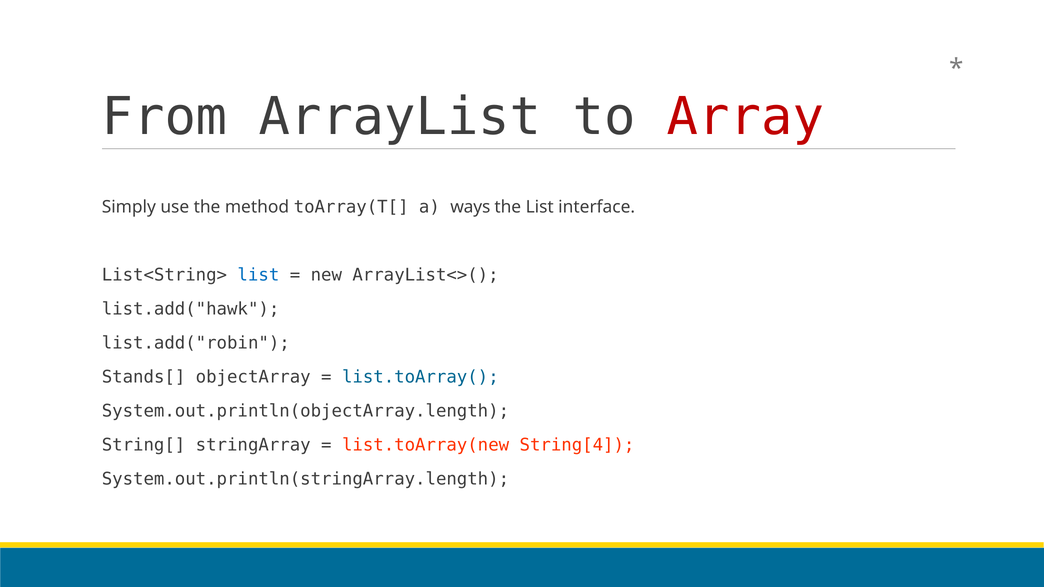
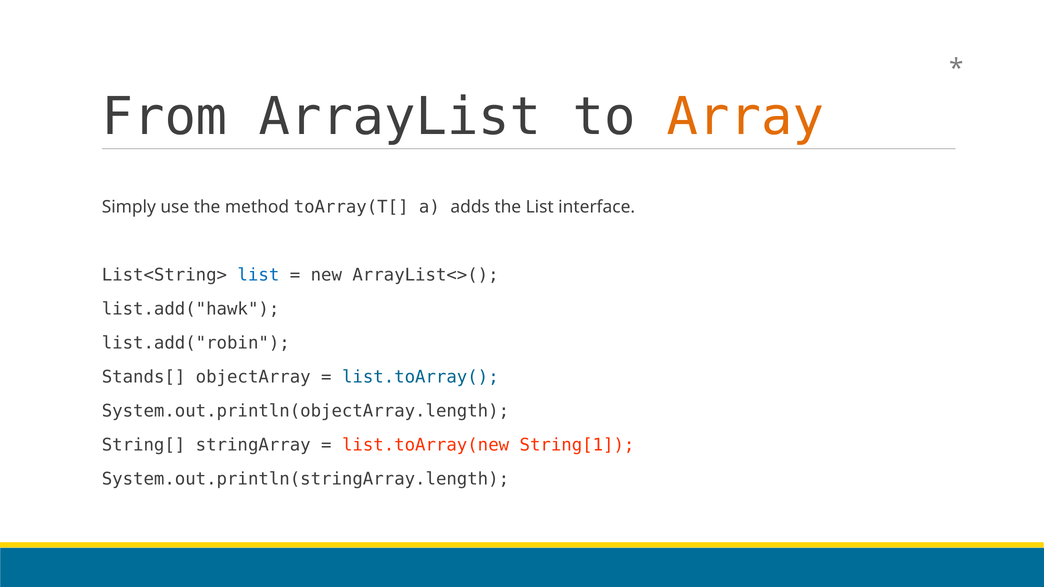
Array colour: red -> orange (745, 117)
ways: ways -> adds (470, 207)
String[4: String[4 -> String[1 (577, 445)
